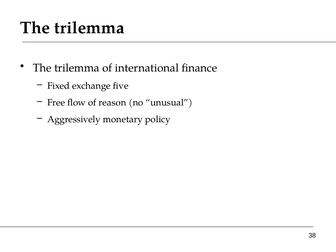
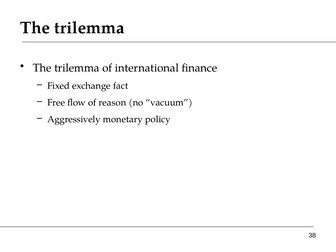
five: five -> fact (121, 86)
unusual: unusual -> vacuum (169, 103)
